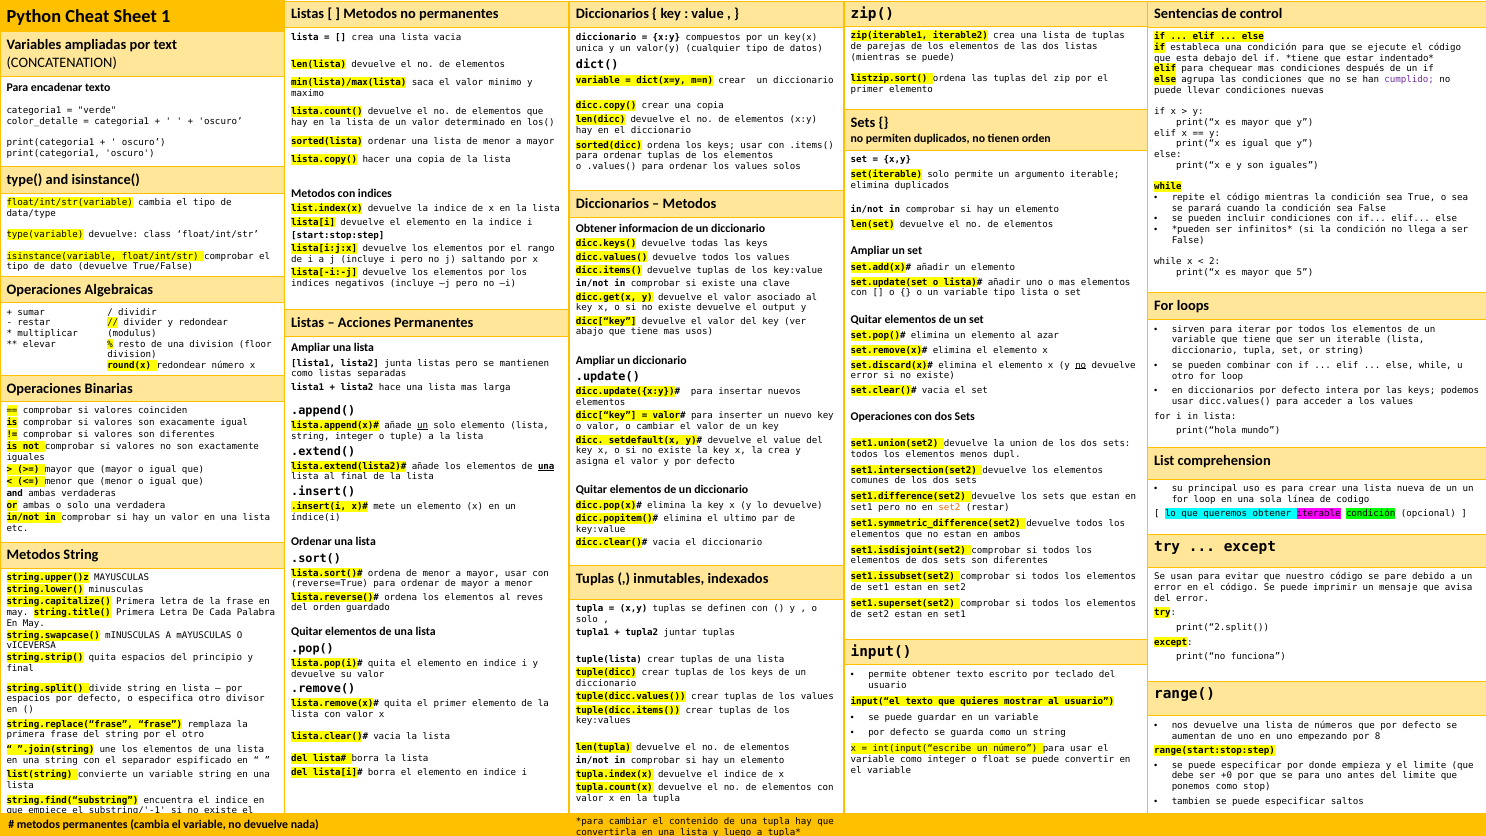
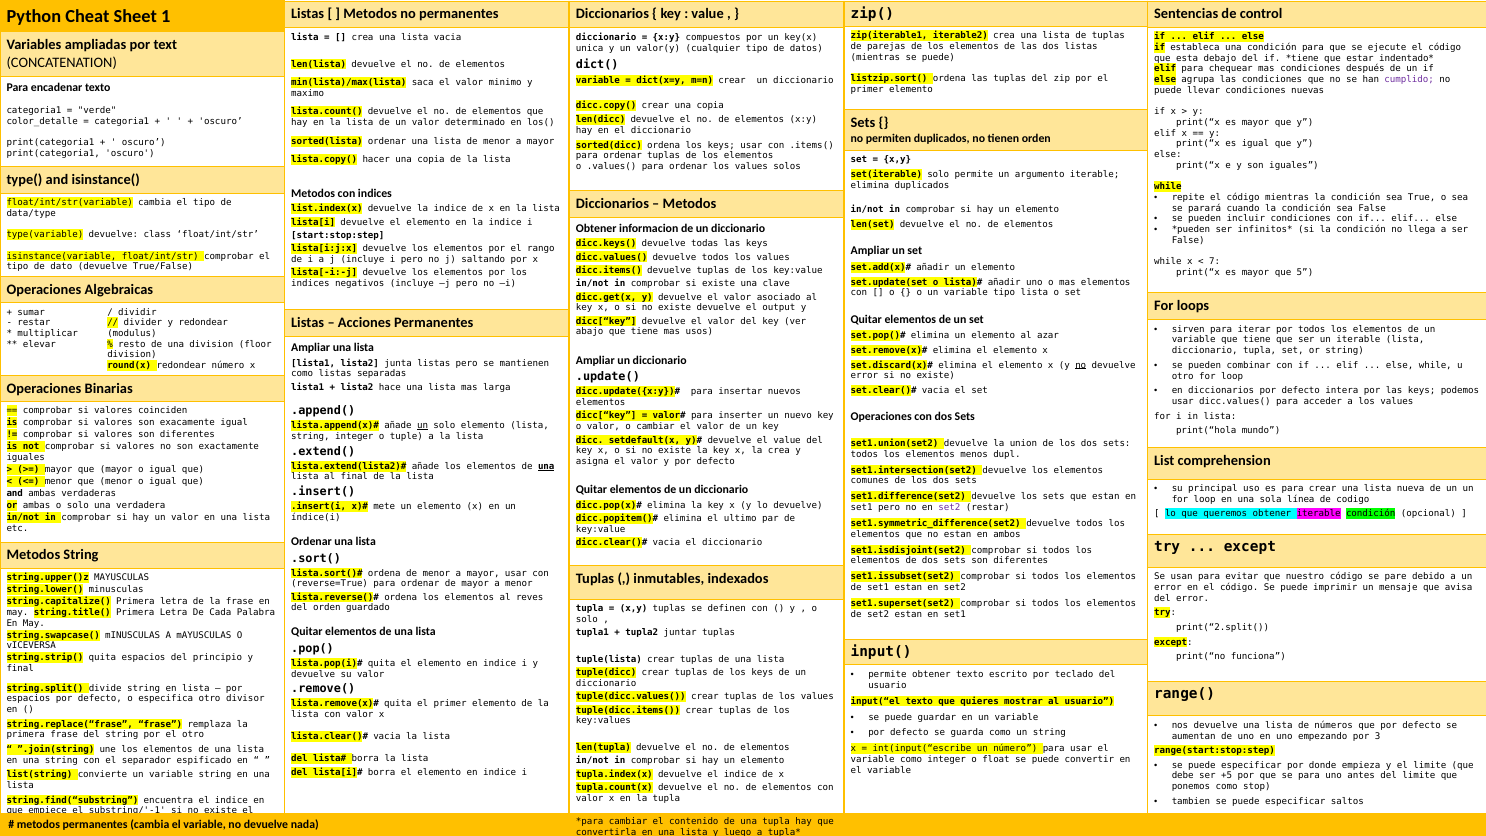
2: 2 -> 7 (1215, 261)
set2 colour: orange -> purple (949, 507)
8: 8 -> 3 (1378, 736)
+0: +0 -> +5 (1227, 776)
